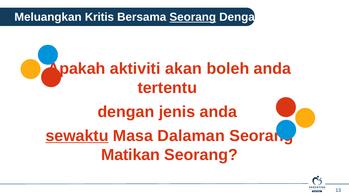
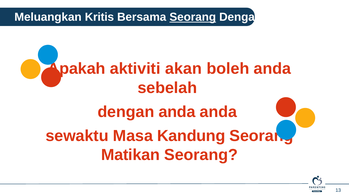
tertentu: tertentu -> sebelah (167, 88)
dengan jenis: jenis -> anda (177, 112)
sewaktu underline: present -> none (77, 136)
Dalaman: Dalaman -> Kandung (191, 136)
